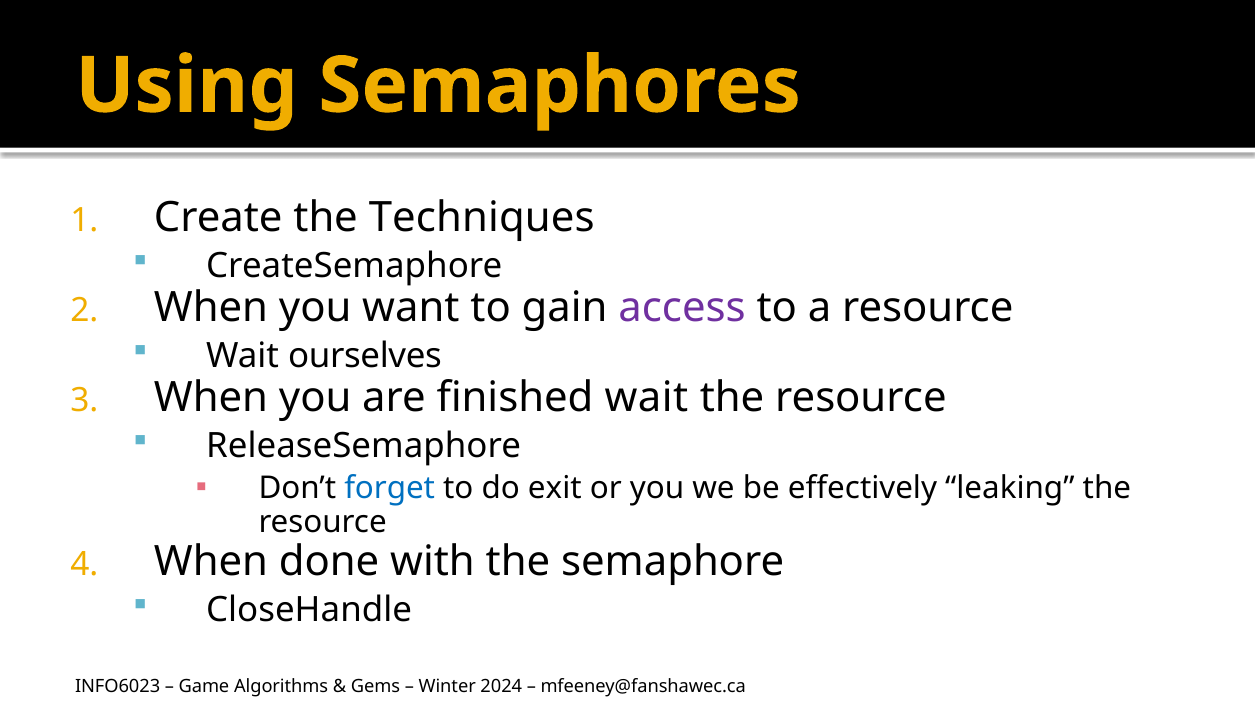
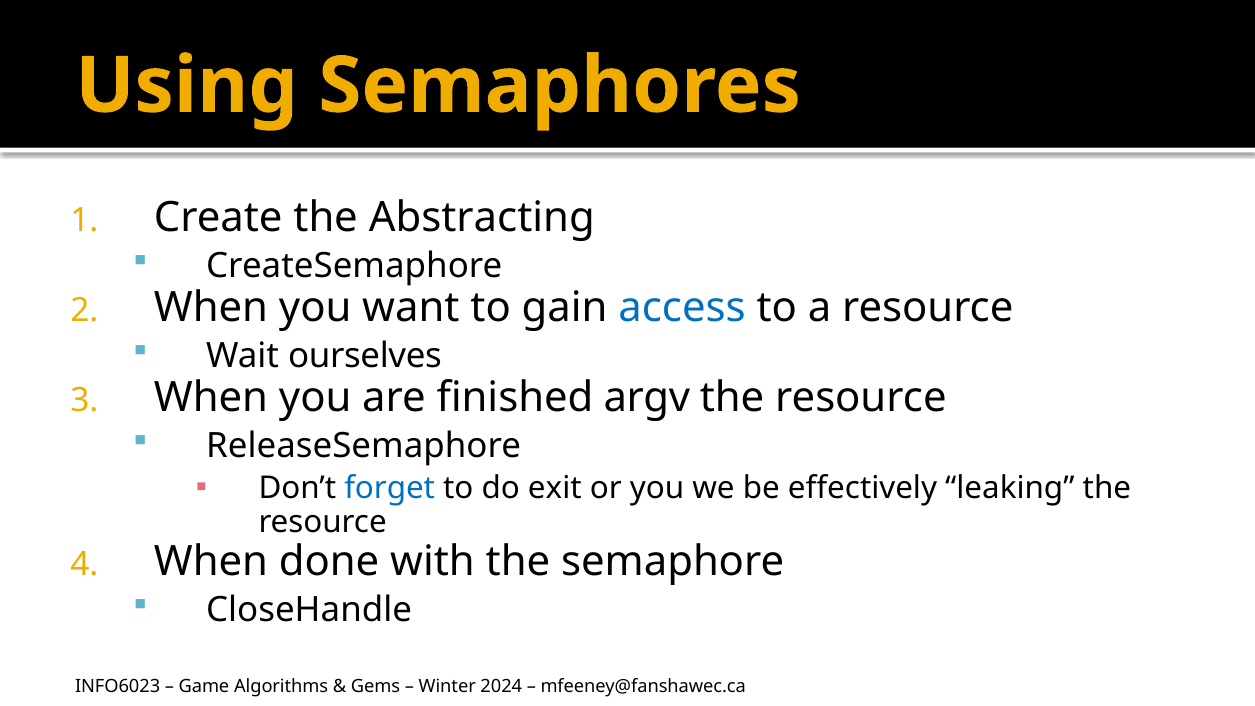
Techniques: Techniques -> Abstracting (482, 218)
access colour: purple -> blue (682, 307)
finished wait: wait -> argv (647, 397)
